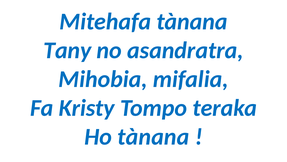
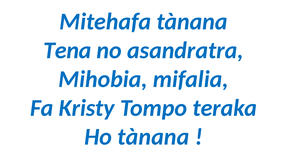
Tany: Tany -> Tena (67, 50)
